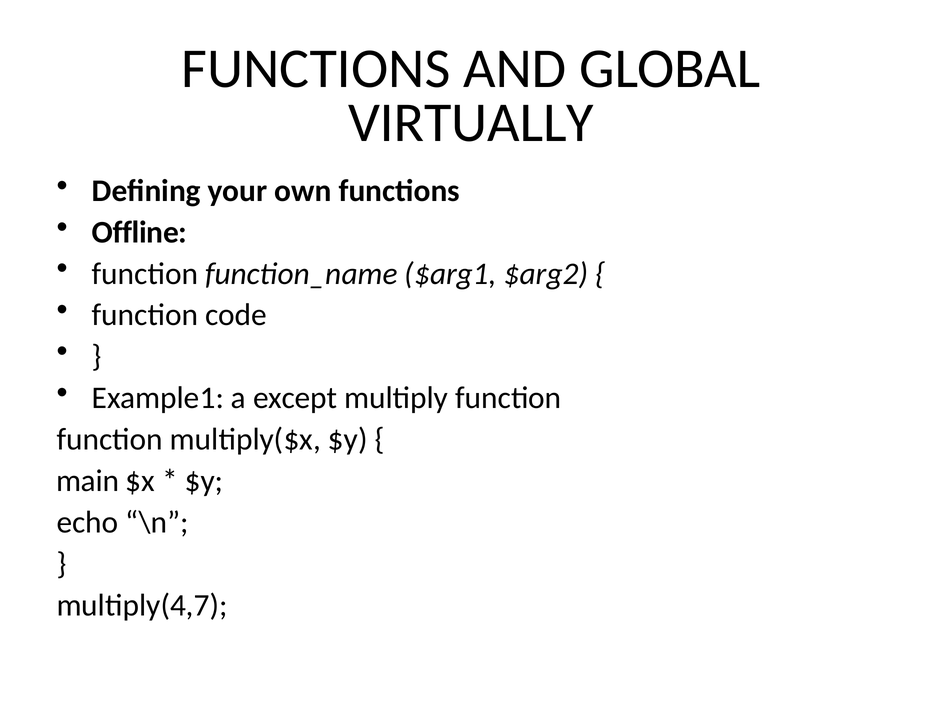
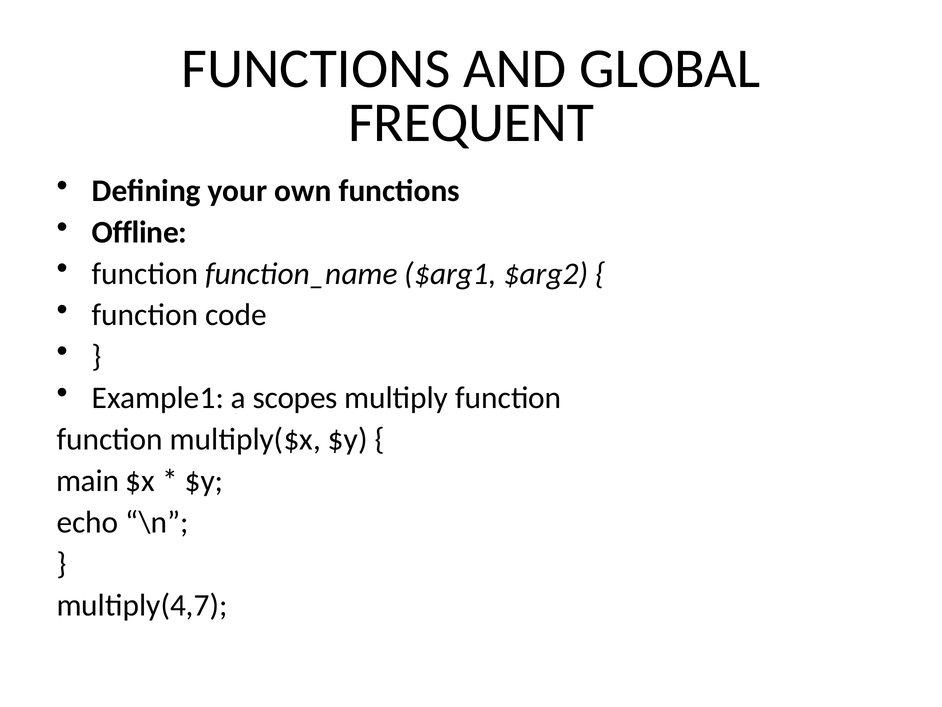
VIRTUALLY: VIRTUALLY -> FREQUENT (471, 123)
except: except -> scopes (295, 398)
